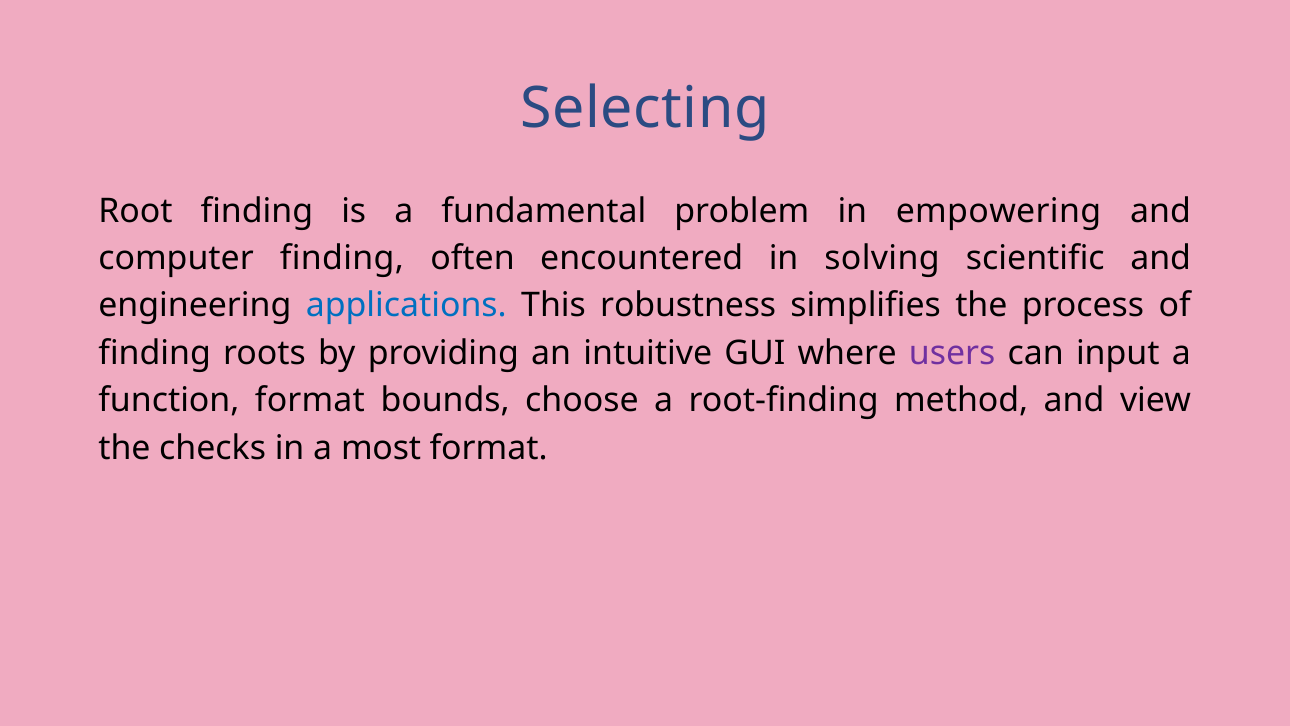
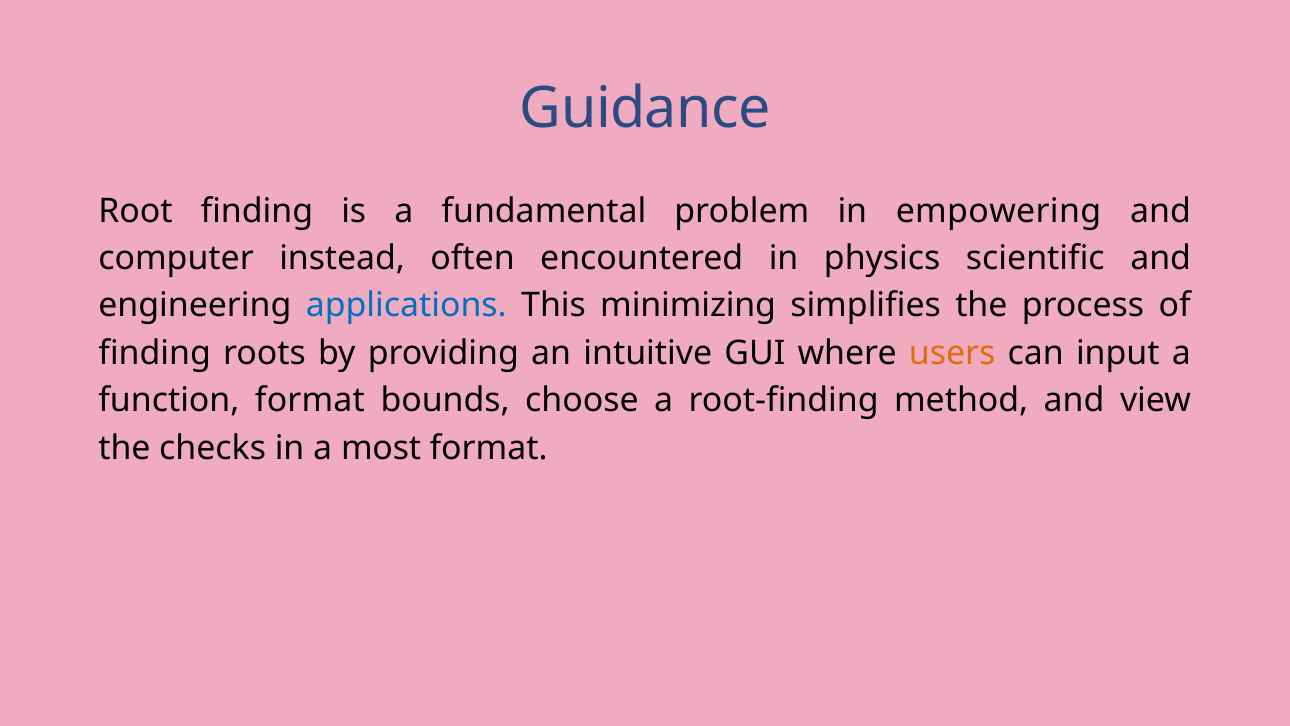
Selecting: Selecting -> Guidance (645, 108)
computer finding: finding -> instead (342, 258)
solving: solving -> physics (882, 258)
robustness: robustness -> minimizing (688, 306)
users colour: purple -> orange (952, 353)
